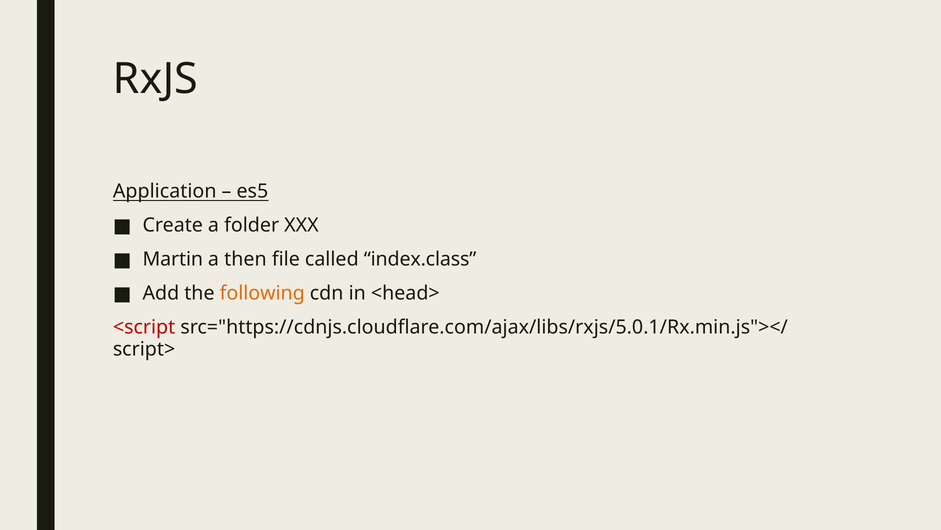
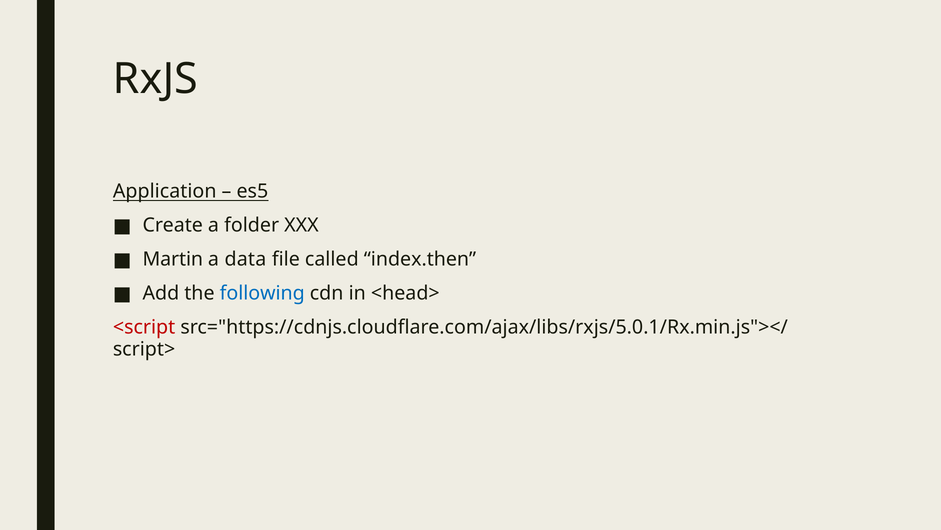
then: then -> data (245, 259)
index.class: index.class -> index.then (420, 259)
following colour: orange -> blue (262, 293)
